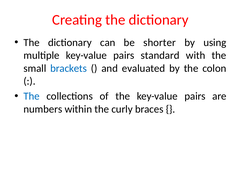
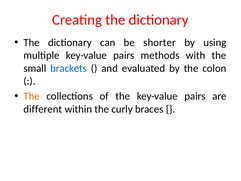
standard: standard -> methods (160, 55)
The colour: blue -> orange (32, 96)
numbers: numbers -> different (43, 109)
